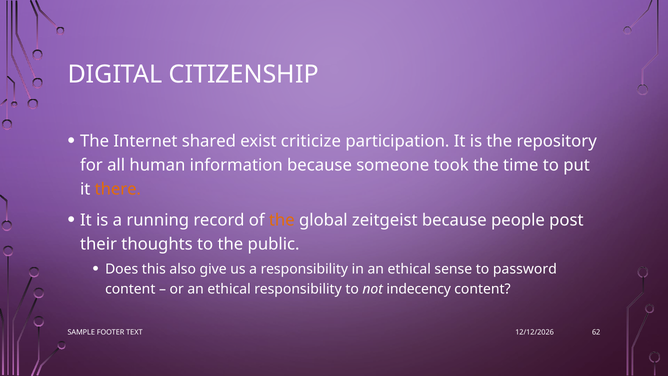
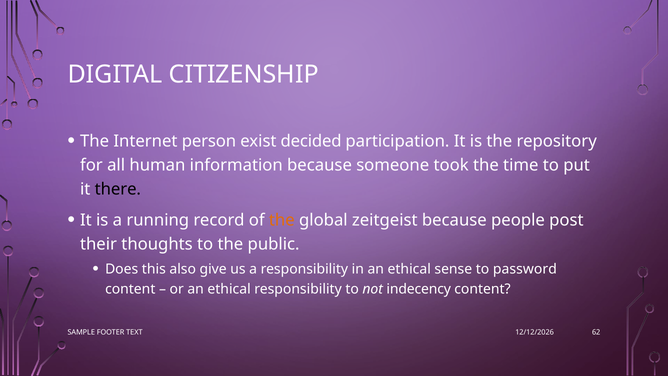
shared: shared -> person (209, 141)
criticize: criticize -> decided (311, 141)
there colour: orange -> black (118, 189)
